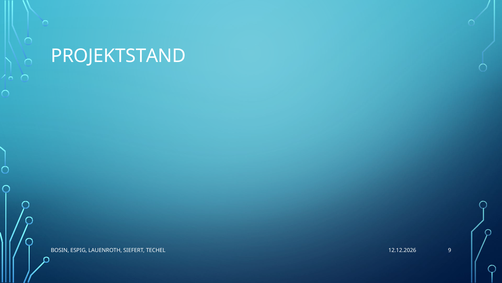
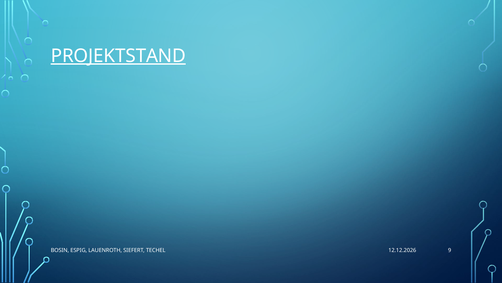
PROJEKTSTAND underline: none -> present (118, 56)
